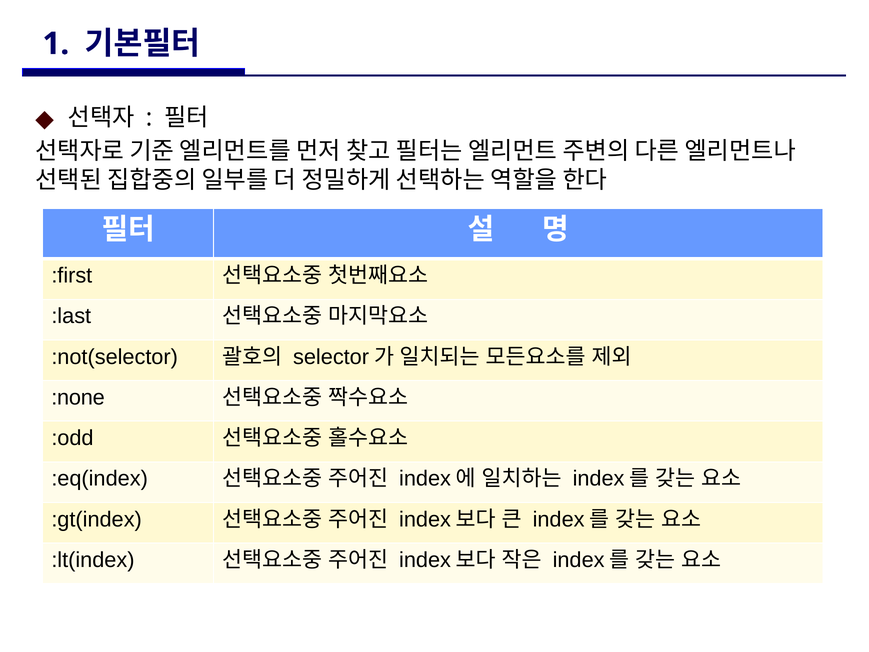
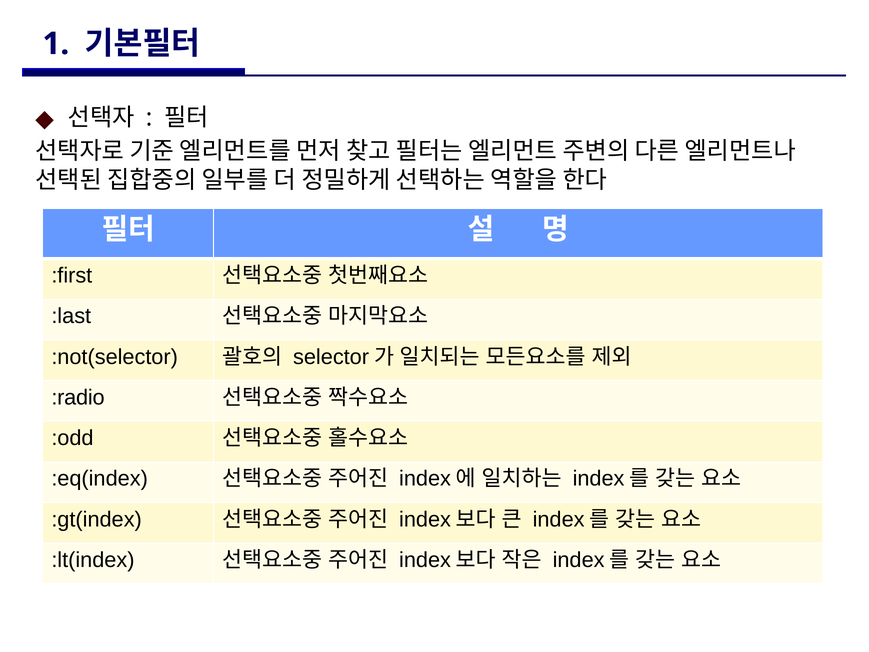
:none: :none -> :radio (78, 397)
